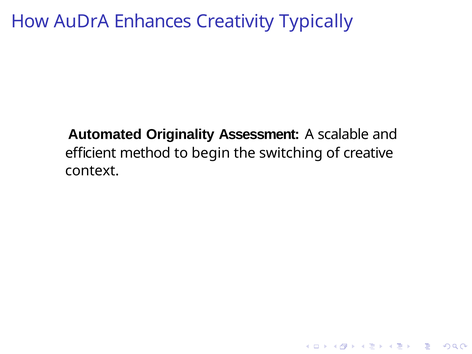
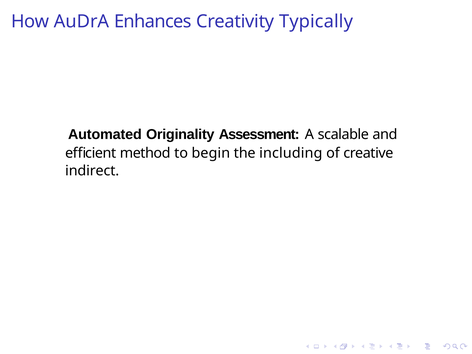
switching: switching -> including (291, 153)
context: context -> indirect (92, 171)
